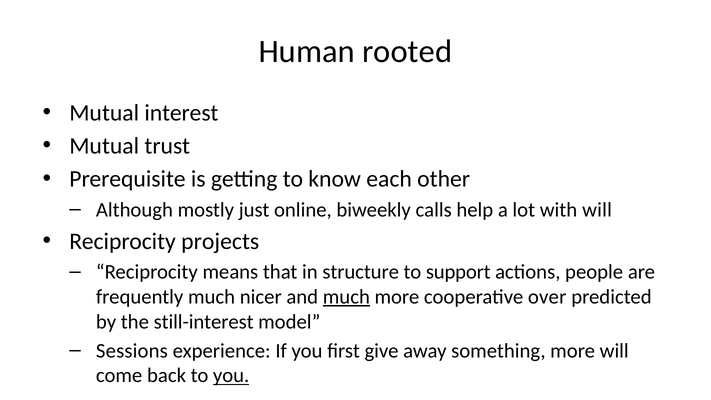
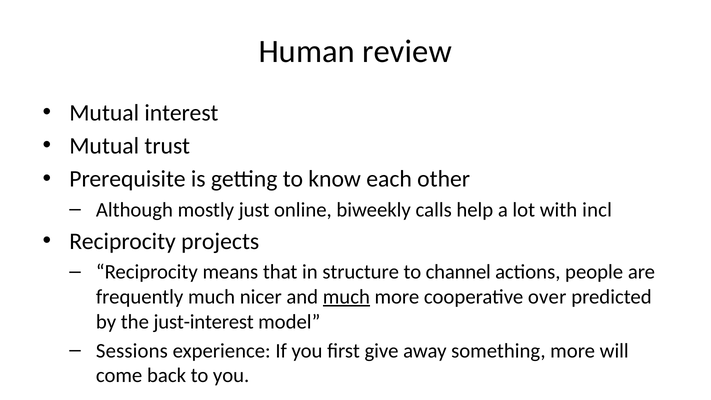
rooted: rooted -> review (407, 52)
with will: will -> incl (597, 210)
support: support -> channel (458, 272)
still-interest: still-interest -> just-interest (204, 322)
you underline: present -> none (231, 376)
